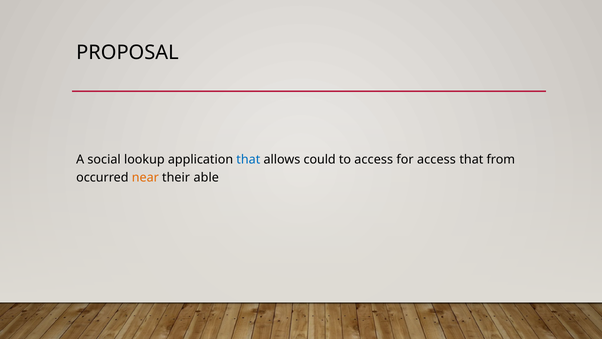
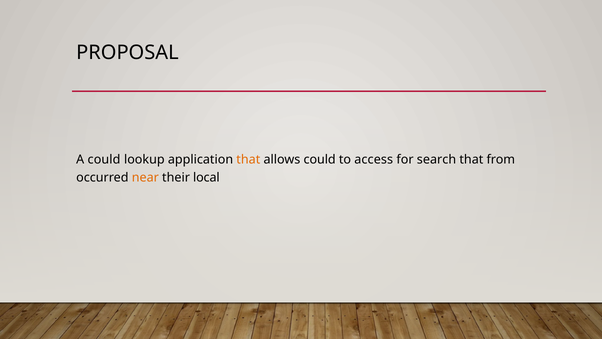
A social: social -> could (104, 159)
that colour: blue -> orange (248, 159)
for access: access -> search (436, 159)
able: able -> local (206, 177)
